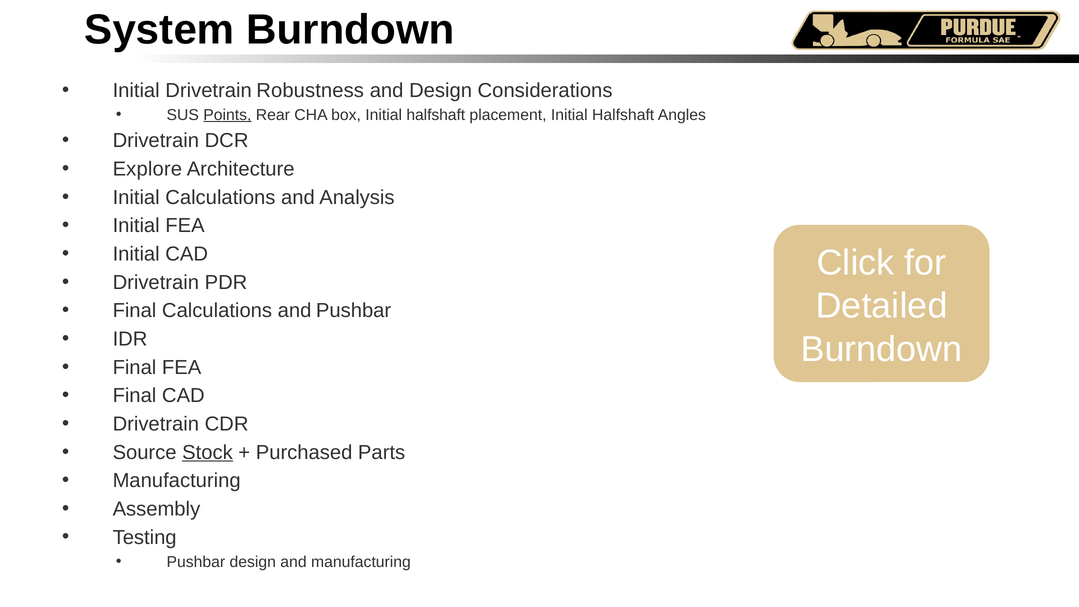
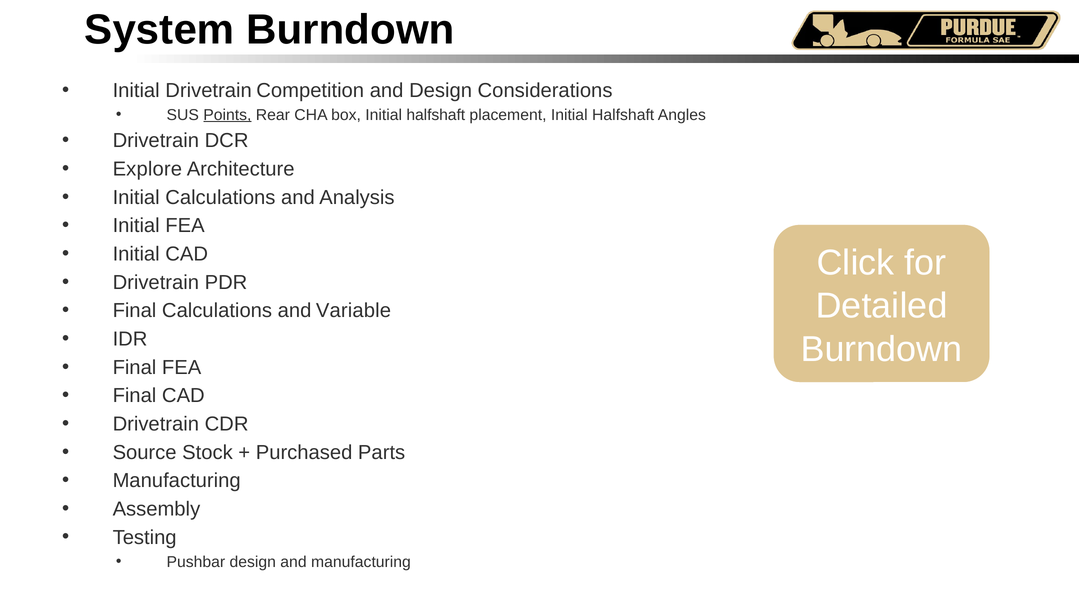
Robustness: Robustness -> Competition (310, 90)
and Pushbar: Pushbar -> Variable (354, 311)
Stock underline: present -> none (207, 452)
